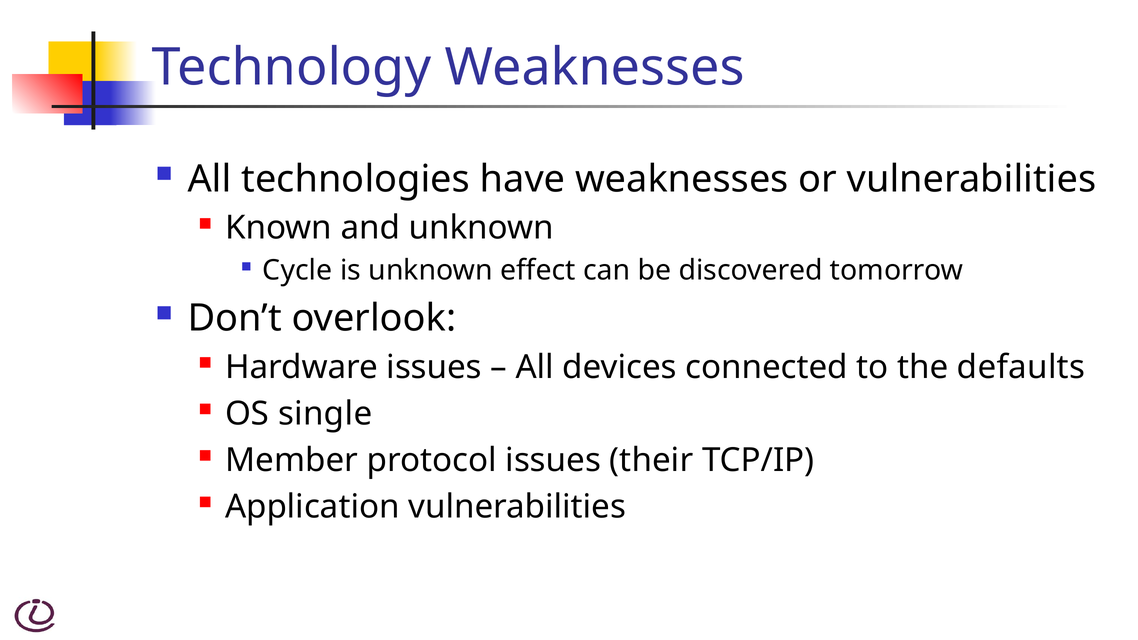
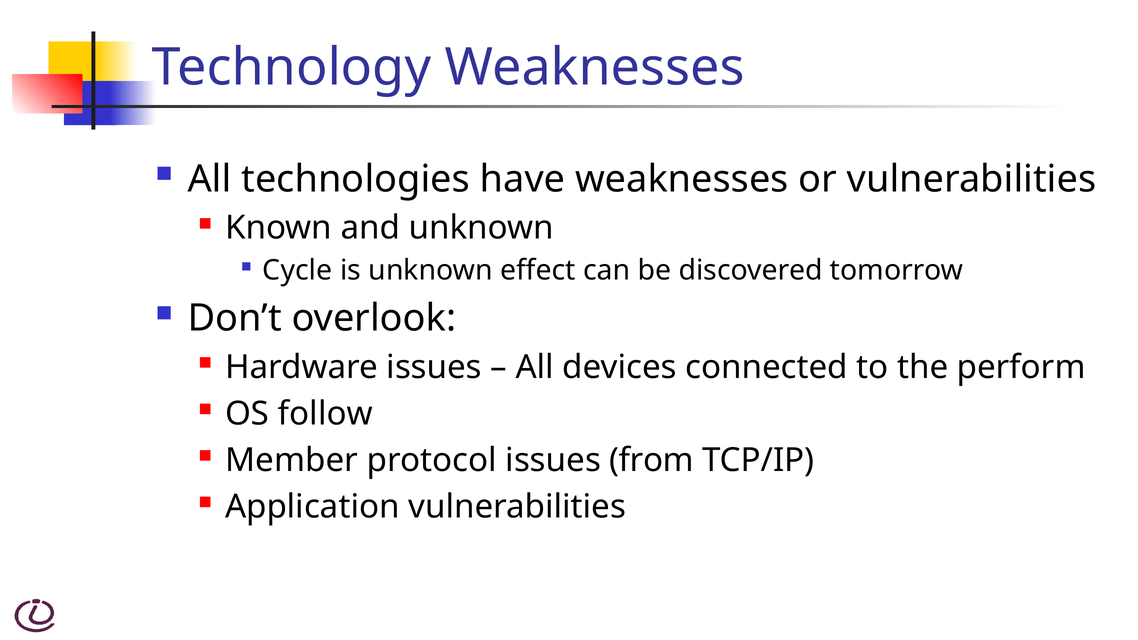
defaults: defaults -> perform (1021, 368)
single: single -> follow (325, 414)
their: their -> from (652, 461)
